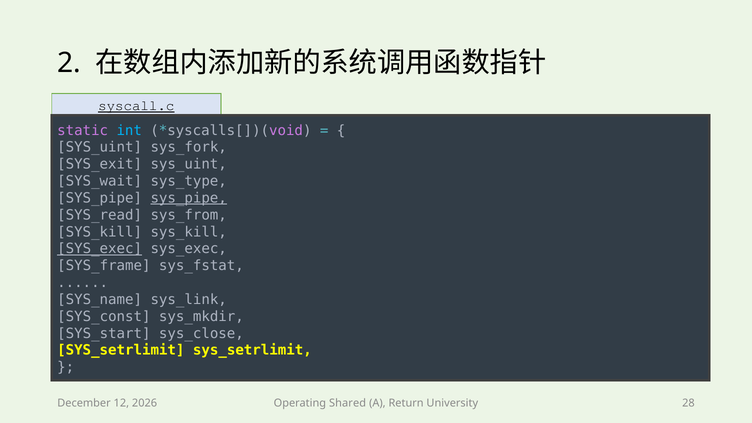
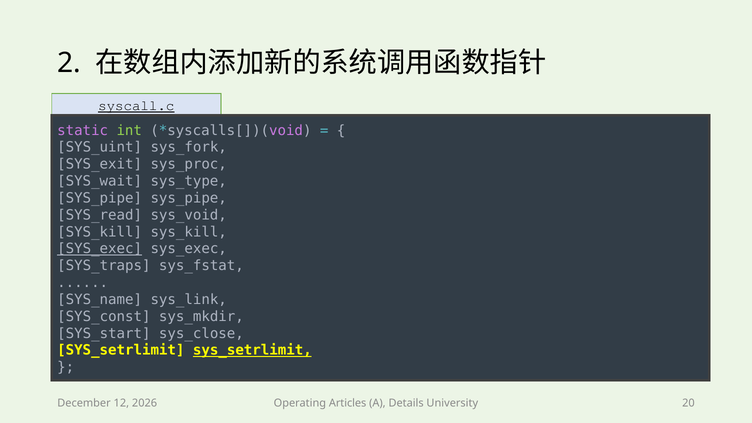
int colour: light blue -> light green (129, 130)
SYS_exit sys_uint: sys_uint -> sys_proc (189, 164)
sys_pipe underline: present -> none (189, 198)
sys_from: sys_from -> sys_void (189, 215)
SYS_frame: SYS_frame -> SYS_traps (104, 266)
sys_setrlimit underline: none -> present (252, 350)
Shared: Shared -> Articles (348, 403)
Return: Return -> Details (406, 403)
28: 28 -> 20 (688, 403)
